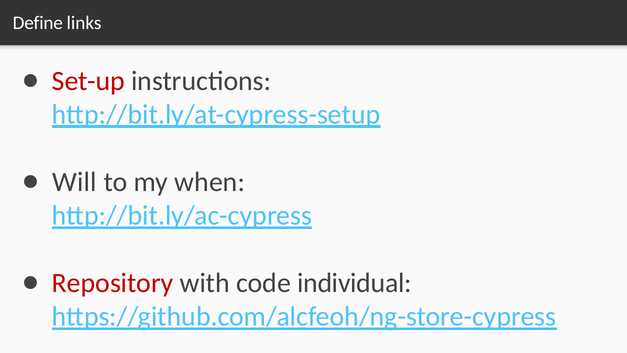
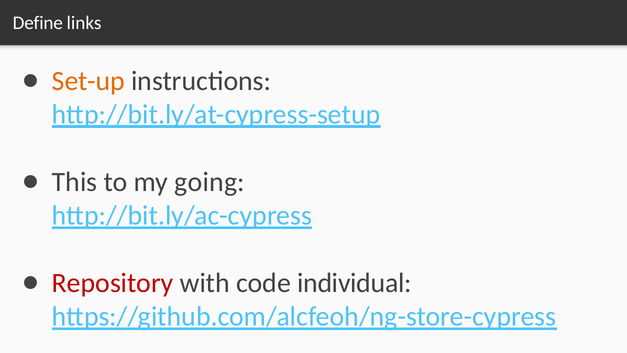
Set-up colour: red -> orange (88, 81)
Will: Will -> This (75, 182)
when: when -> going (210, 182)
